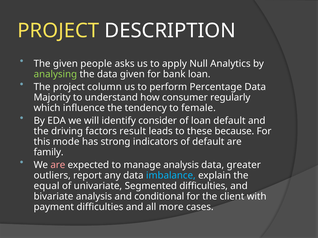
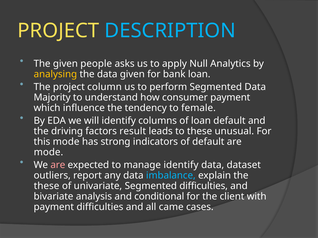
DESCRIPTION colour: white -> light blue (170, 31)
analysing colour: light green -> yellow (55, 74)
perform Percentage: Percentage -> Segmented (216, 87)
consumer regularly: regularly -> payment (230, 98)
consider: consider -> columns (158, 121)
because: because -> unusual (234, 131)
family: family -> mode (48, 152)
manage analysis: analysis -> identify (181, 165)
greater: greater -> dataset (244, 165)
equal: equal -> these (47, 186)
more: more -> came (171, 207)
